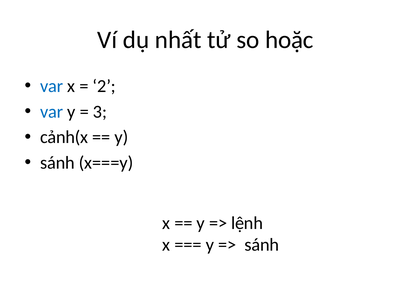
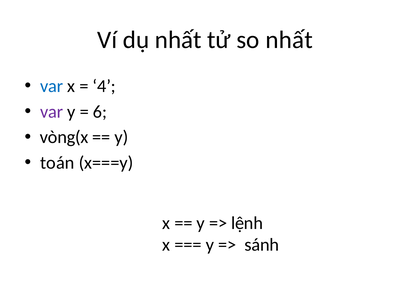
so hoặc: hoặc -> nhất (289, 40)
2: 2 -> 4 (104, 86)
var colour: blue -> purple (52, 112)
3: 3 -> 6 (100, 112)
cảnh(x: cảnh(x -> vòng(x (64, 137)
sánh: sánh -> toán (57, 163)
